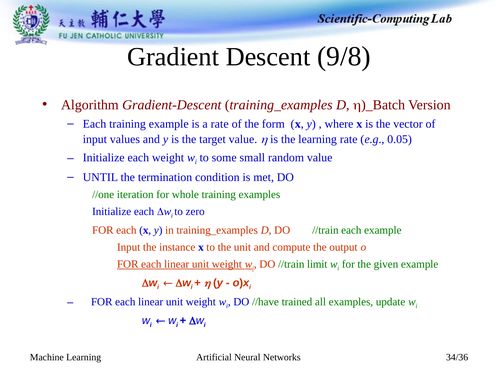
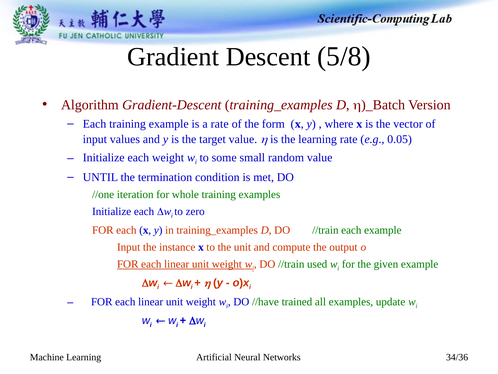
9/8: 9/8 -> 5/8 (344, 56)
limit: limit -> used (317, 264)
